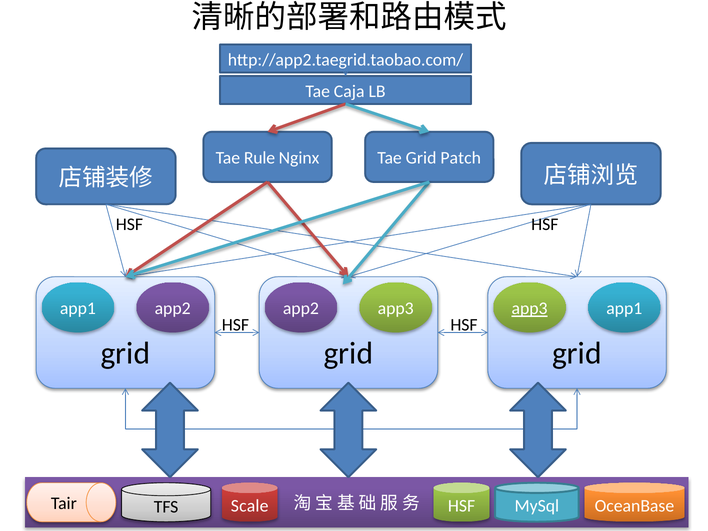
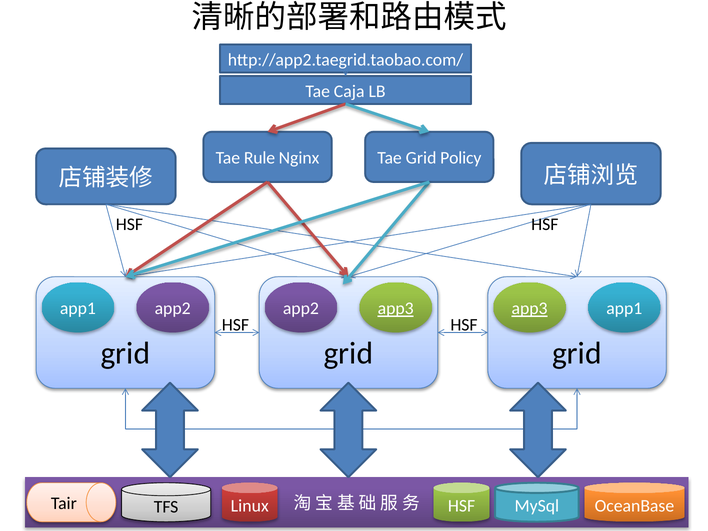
Patch: Patch -> Policy (461, 158)
app3 underline: none -> present (396, 309)
Scale: Scale -> Linux (250, 506)
